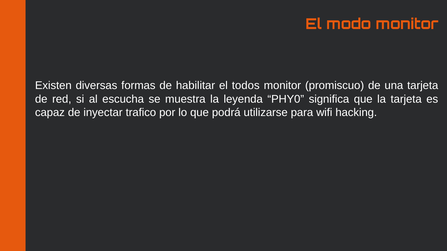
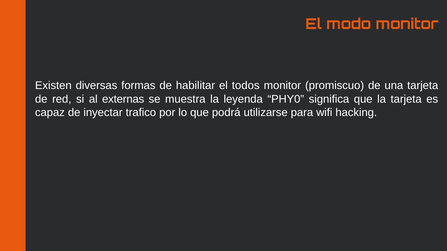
escucha: escucha -> externas (123, 99)
